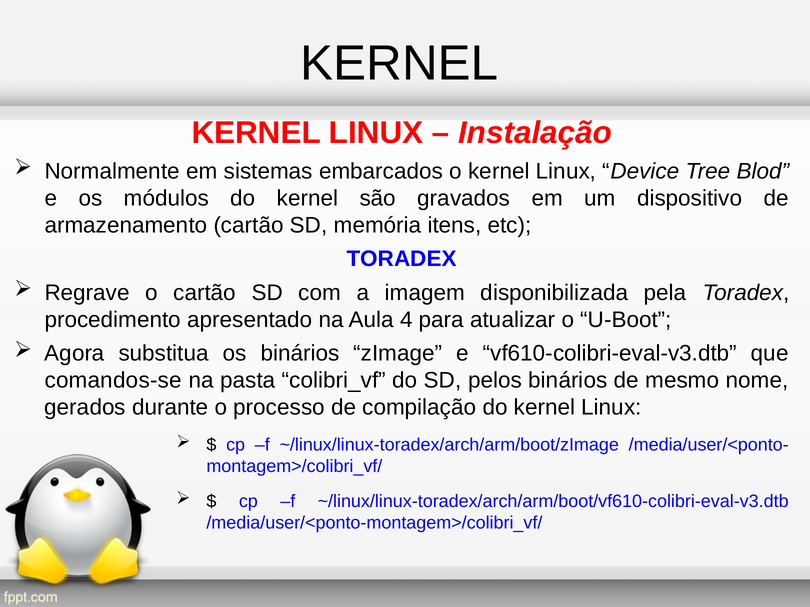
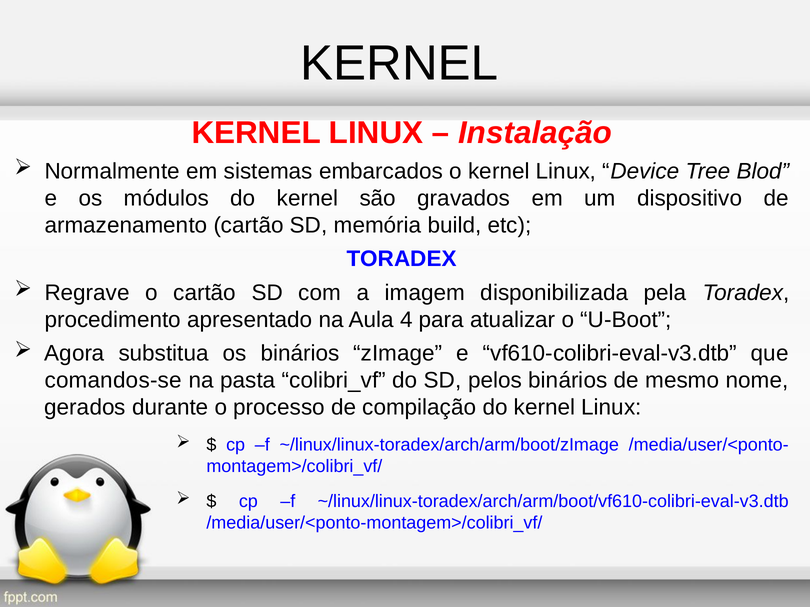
itens: itens -> build (454, 225)
